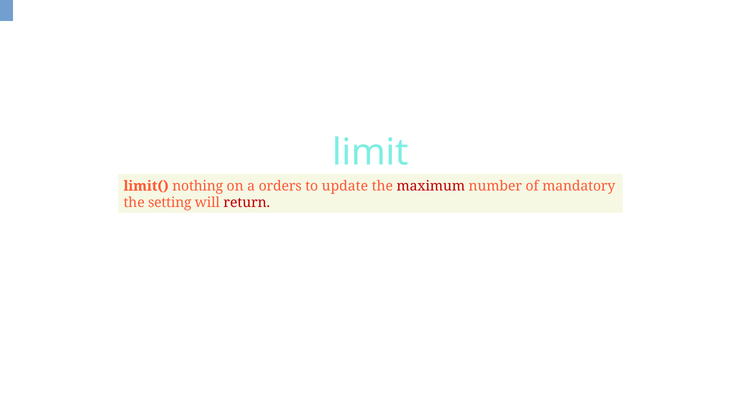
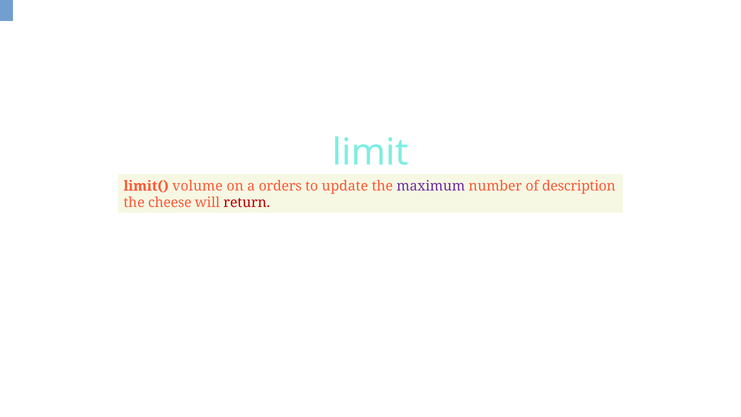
nothing: nothing -> volume (198, 186)
maximum colour: red -> purple (431, 186)
mandatory: mandatory -> description (579, 186)
setting: setting -> cheese (170, 203)
